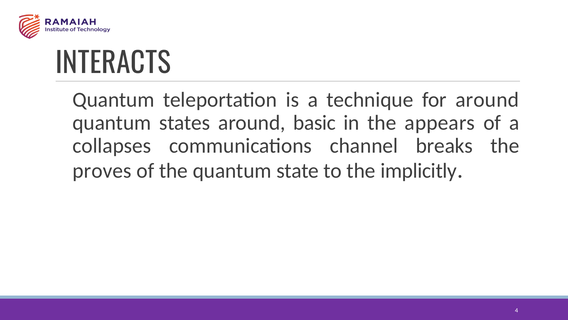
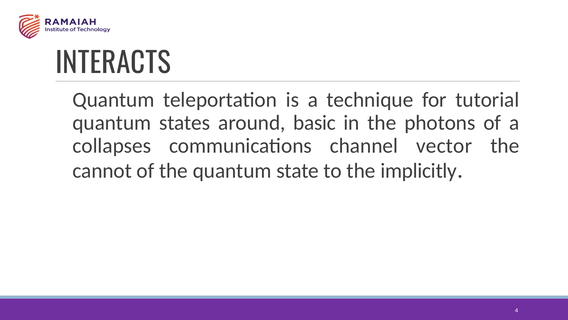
for around: around -> tutorial (487, 99)
appears: appears -> photons (440, 122)
breaks: breaks -> vector (444, 146)
proves: proves -> cannot (102, 171)
